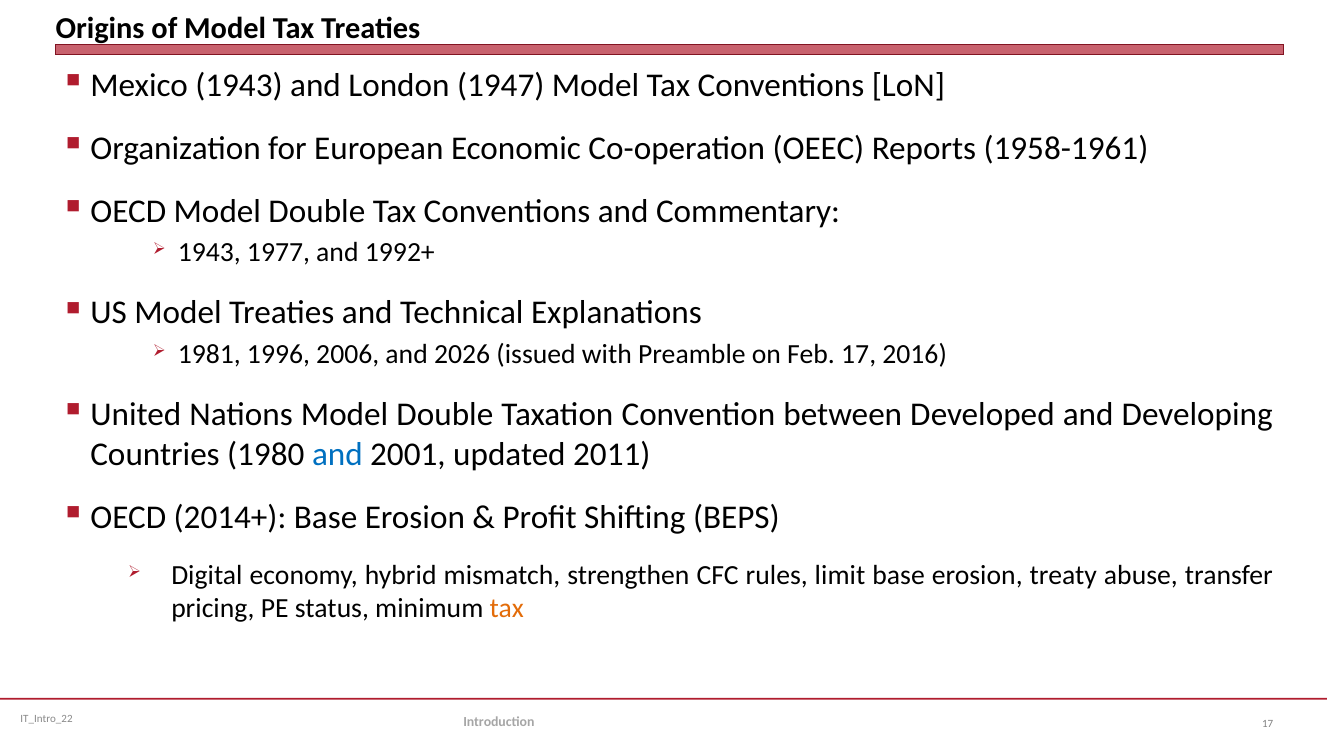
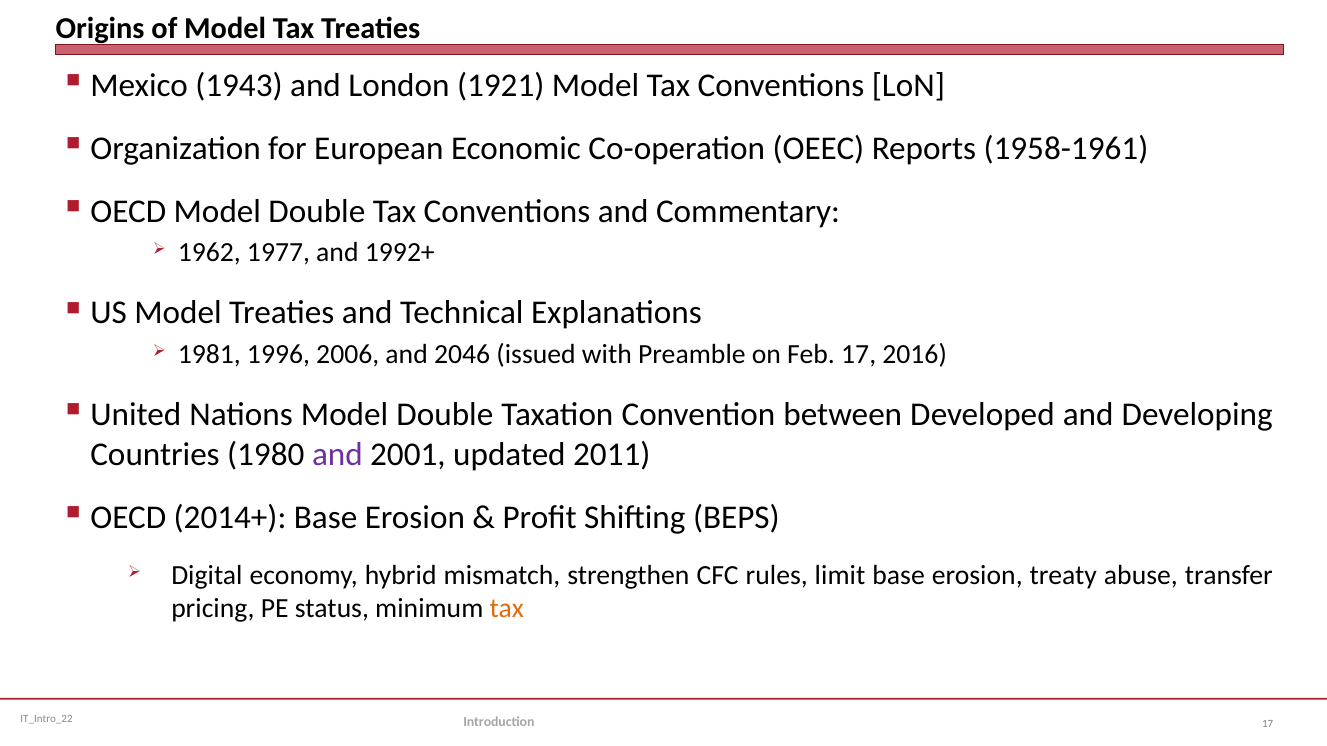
1947: 1947 -> 1921 (501, 85)
1943: 1943 -> 1962 (209, 253)
2026: 2026 -> 2046 (462, 355)
and colour: blue -> purple (337, 455)
